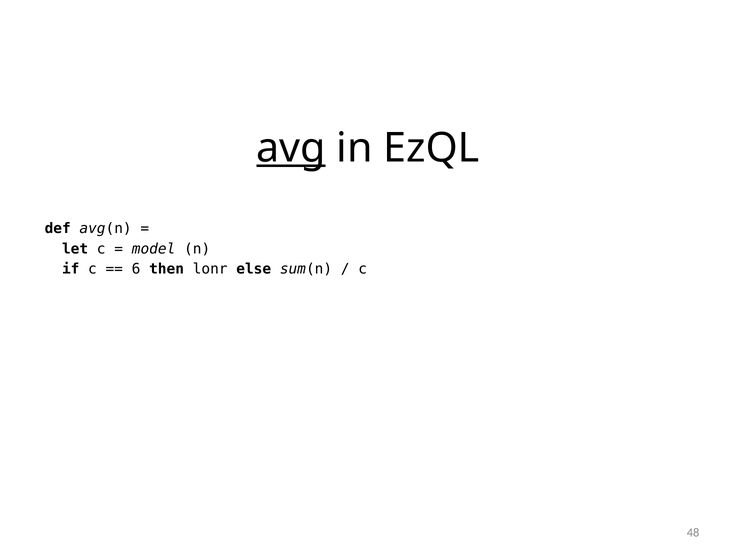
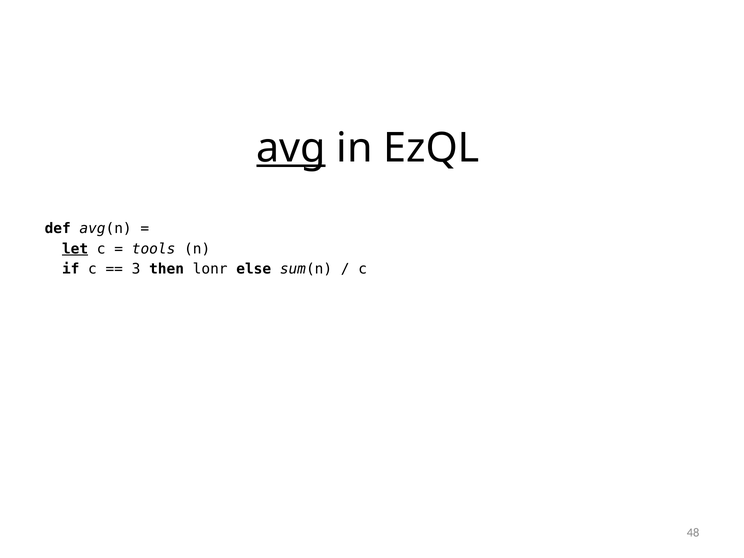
let underline: none -> present (75, 249)
model: model -> tools (154, 249)
6: 6 -> 3 (136, 269)
